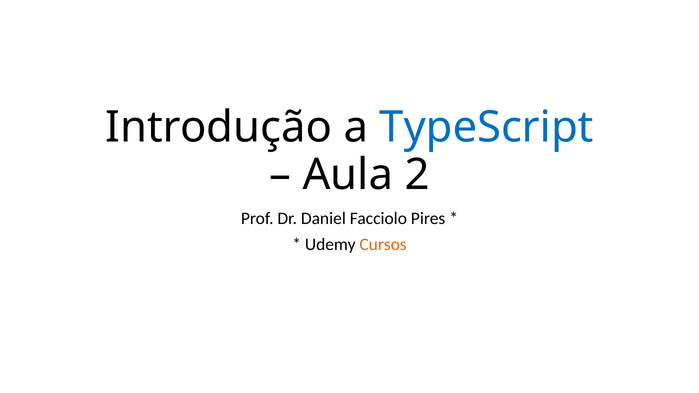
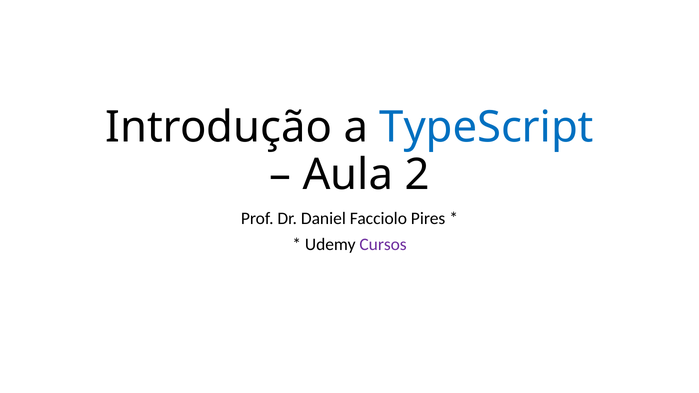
Cursos colour: orange -> purple (383, 245)
